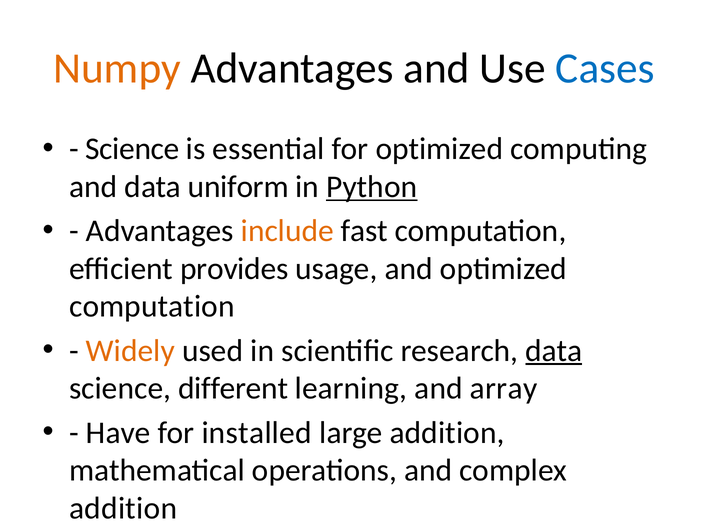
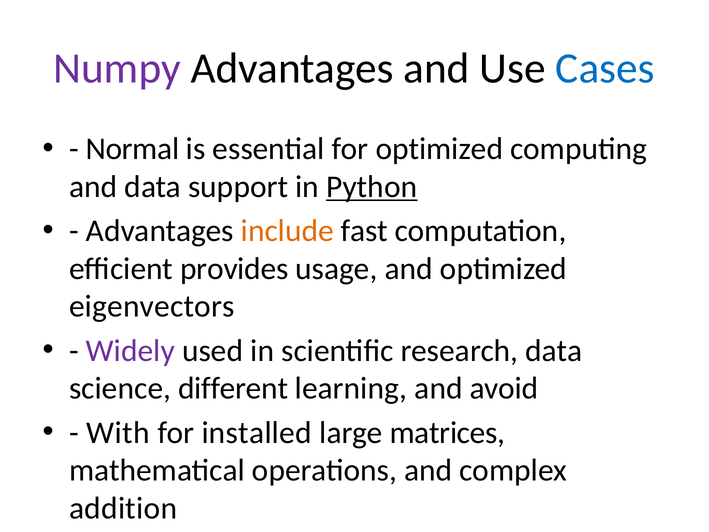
Numpy colour: orange -> purple (117, 69)
Science: Science -> Normal (132, 149)
uniform: uniform -> support (238, 187)
computation: computation -> eigenvectors (152, 306)
Widely colour: orange -> purple (130, 350)
data underline: present -> none (554, 350)
array: array -> avoid (504, 388)
Have: Have -> With (118, 432)
large addition: addition -> matrices (447, 432)
